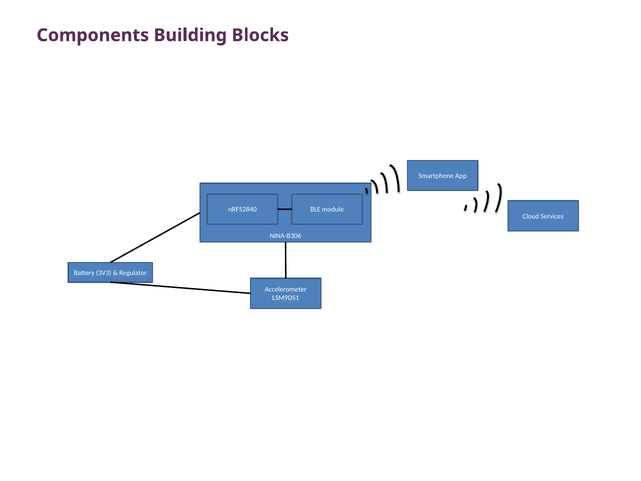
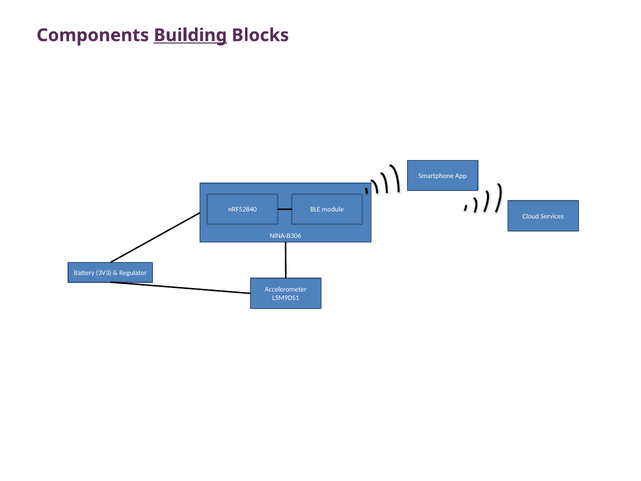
Building underline: none -> present (190, 35)
